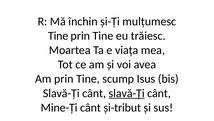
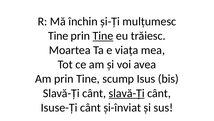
Tine underline: none -> present (103, 36)
Mine-Ți: Mine-Ți -> Isuse-Ți (59, 107)
și-tribut: și-tribut -> și-înviat (122, 107)
